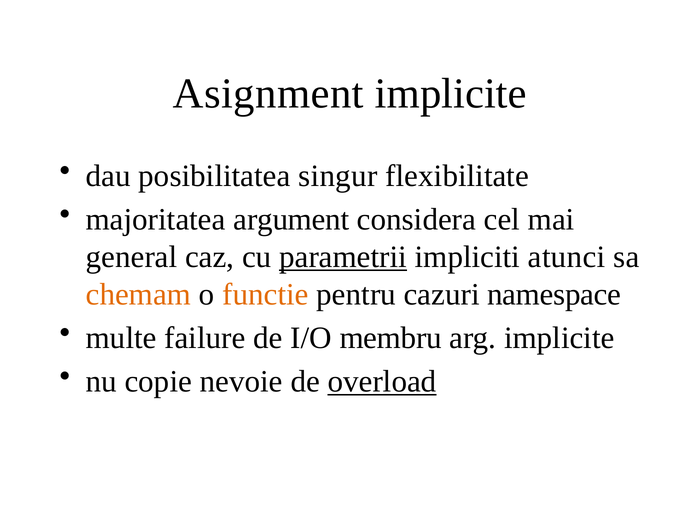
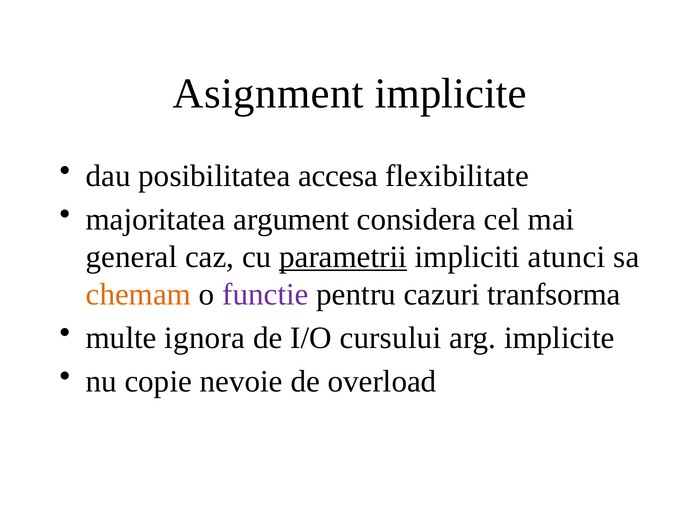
singur: singur -> accesa (338, 176)
functie colour: orange -> purple (265, 294)
namespace: namespace -> tranfsorma (554, 294)
failure: failure -> ignora (205, 338)
membru: membru -> cursului (390, 338)
overload underline: present -> none (382, 381)
